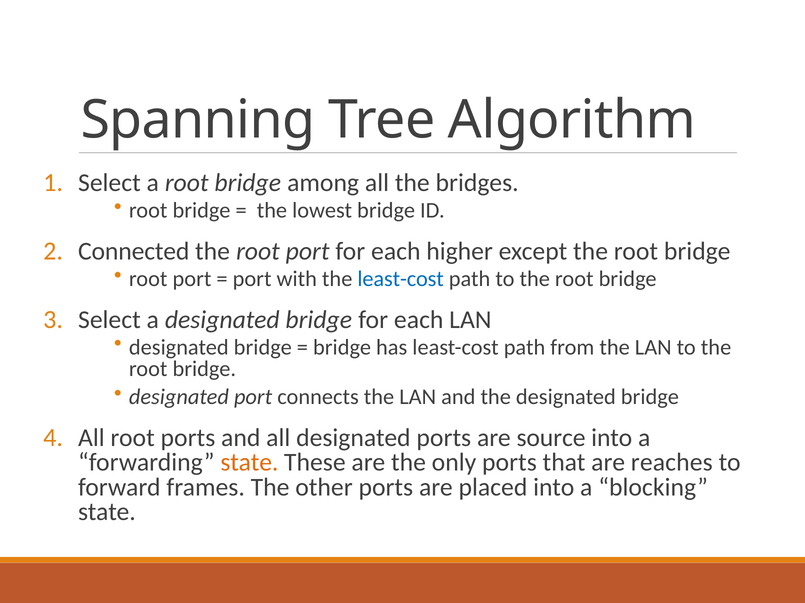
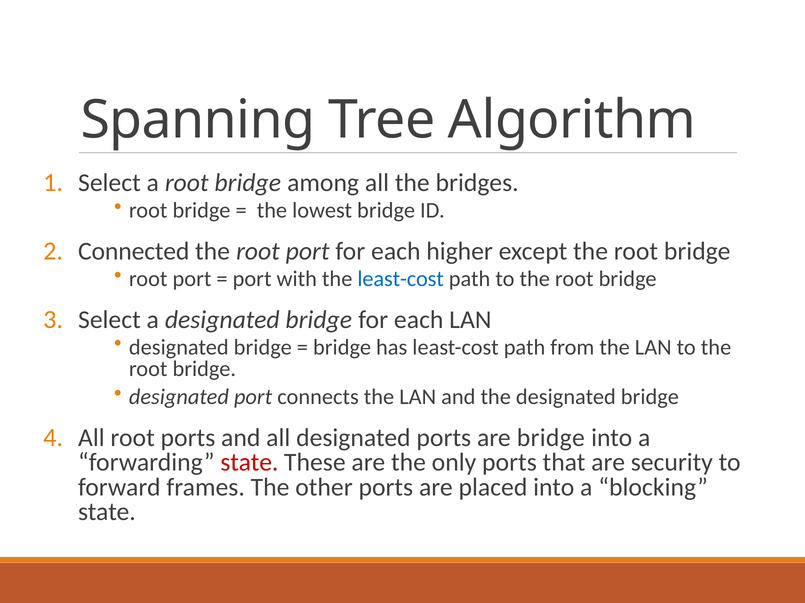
are source: source -> bridge (551, 438)
state colour: orange -> red (249, 463)
reaches: reaches -> security (672, 463)
